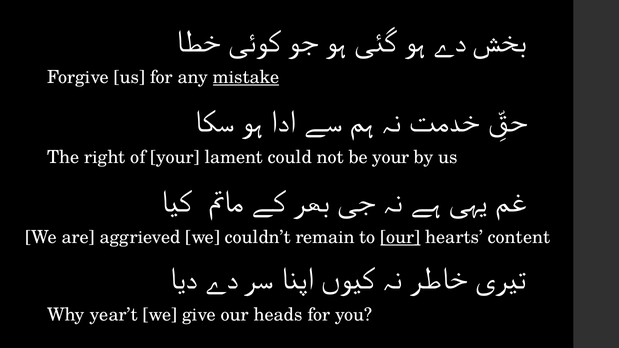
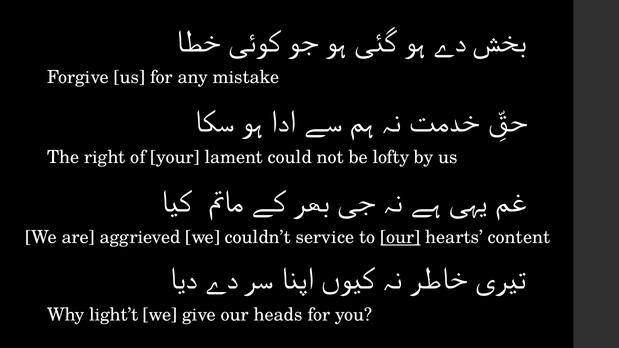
mistake underline: present -> none (246, 77)
be your: your -> lofty (391, 157)
remain: remain -> service (325, 237)
year’t: year’t -> light’t (114, 315)
